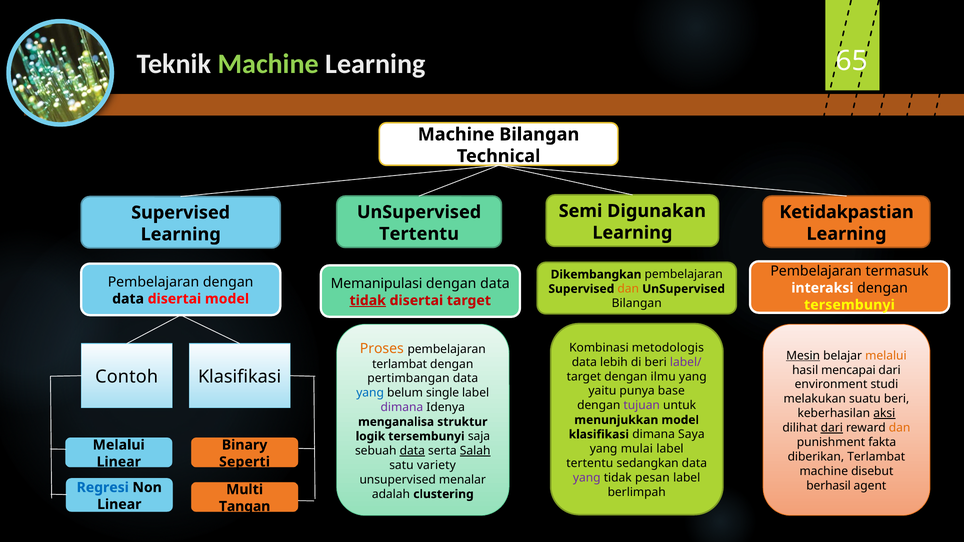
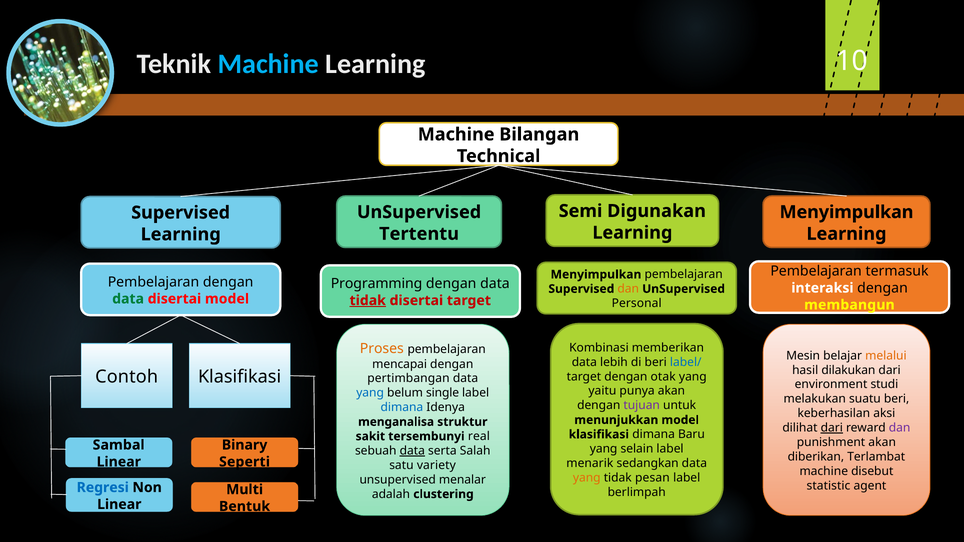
Machine colour: light green -> light blue (268, 64)
65: 65 -> 10 (852, 61)
Ketidakpastian: Ketidakpastian -> Menyimpulkan (847, 212)
Dikembangkan: Dikembangkan -> Menyimpulkan (596, 275)
Memanipulasi: Memanipulasi -> Programming (377, 284)
data colour: black -> green (128, 299)
Bilangan: Bilangan -> Personal (637, 303)
tersembunyi: tersembunyi -> membangun (849, 305)
metodologis: metodologis -> memberikan (668, 348)
Mesin underline: present -> none (803, 356)
label/ colour: purple -> blue (686, 362)
terlambat: terlambat -> mencapai (400, 364)
mencapai: mencapai -> dilakukan (848, 370)
ilmu: ilmu -> otak (663, 377)
punya base: base -> akan (671, 391)
dimana colour: purple -> blue (402, 408)
aksi underline: present -> none (884, 414)
dan colour: orange -> purple (900, 428)
Saya: Saya -> Baru (691, 435)
logik: logik -> sakit (370, 437)
saja: saja -> real (479, 437)
punishment fakta: fakta -> akan (882, 443)
Melalui: Melalui -> Sambal (119, 445)
mulai: mulai -> selain (637, 449)
Salah underline: present -> none (475, 451)
tertentu: tertentu -> menarik (590, 463)
yang colour: purple -> orange (587, 478)
berhasil: berhasil -> statistic (828, 486)
Tangan: Tangan -> Bentuk (245, 507)
